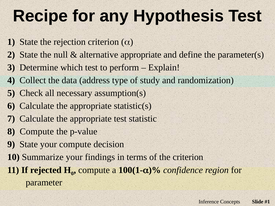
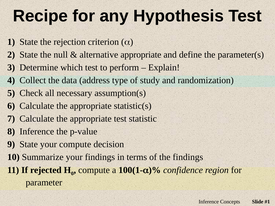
8 Compute: Compute -> Inference (37, 132)
the criterion: criterion -> findings (188, 157)
